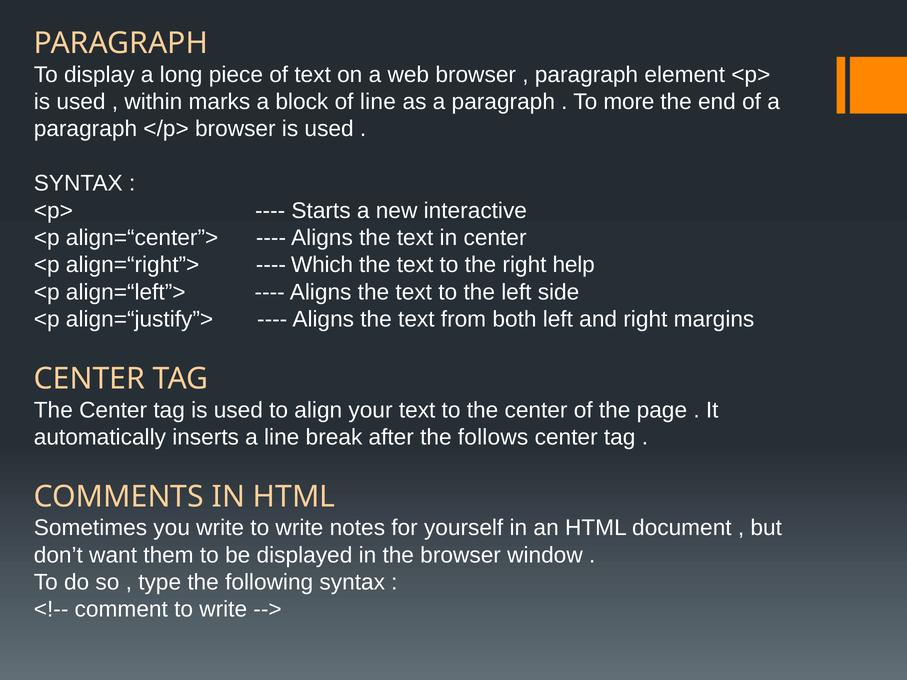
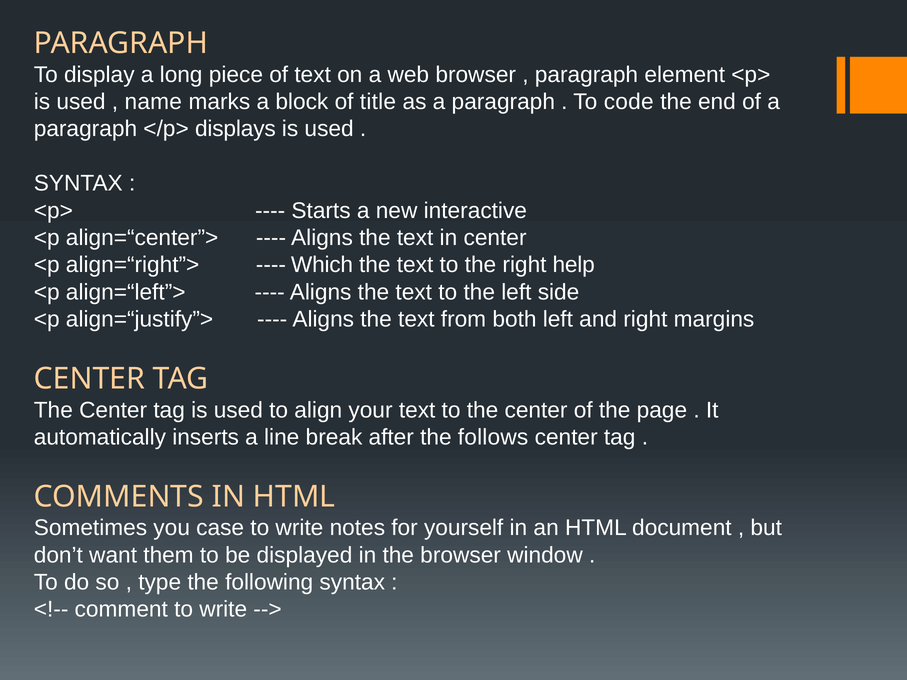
within: within -> name (153, 102)
of line: line -> title (378, 102)
more: more -> code (629, 102)
</p> browser: browser -> displays (235, 129)
you write: write -> case (220, 528)
